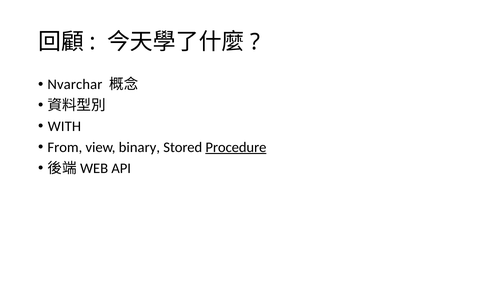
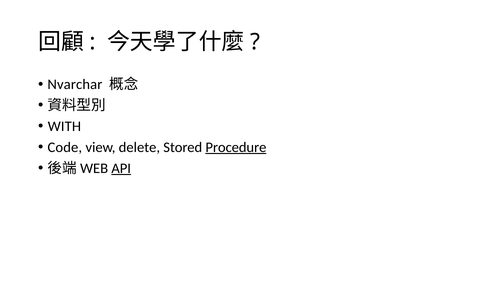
From: From -> Code (65, 147)
binary: binary -> delete (139, 147)
API underline: none -> present (121, 168)
